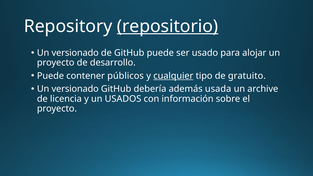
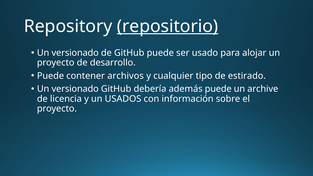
públicos: públicos -> archivos (126, 76)
cualquier underline: present -> none (173, 76)
gratuito: gratuito -> estirado (247, 76)
además usada: usada -> puede (218, 89)
